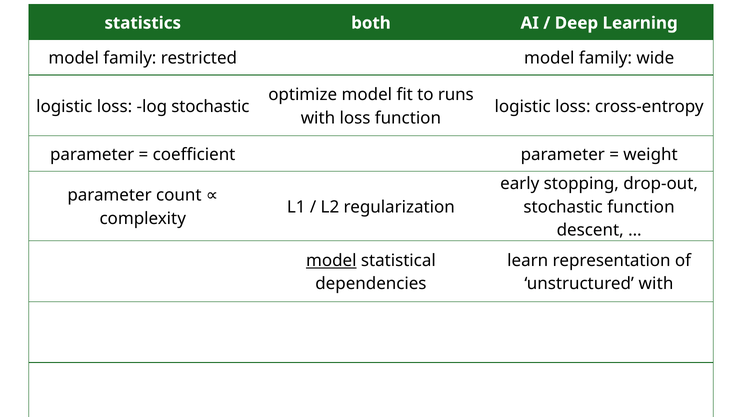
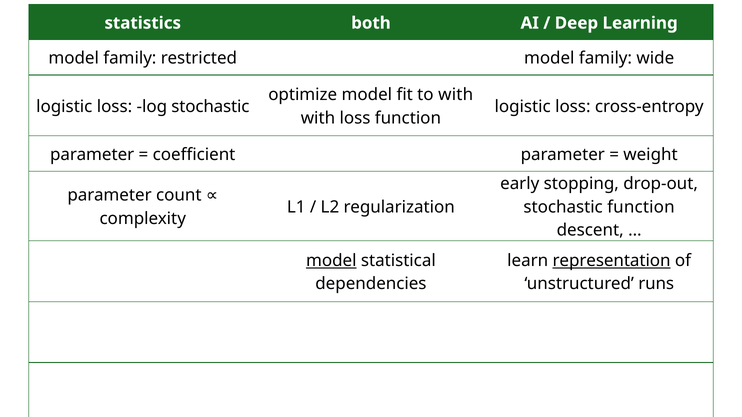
to runs: runs -> with (456, 95)
representation underline: none -> present (612, 261)
unstructured with: with -> runs (656, 284)
